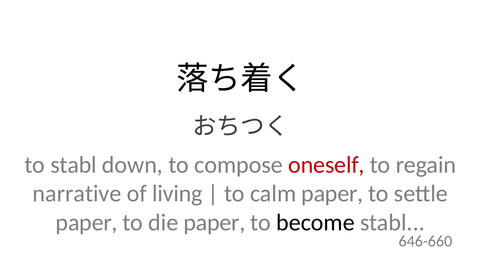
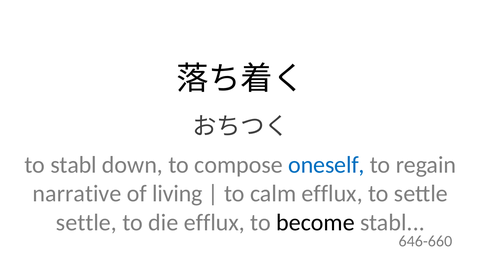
oneself colour: red -> blue (326, 165)
calm paper: paper -> efflux (332, 194)
paper: paper -> settle (86, 223)
die paper: paper -> efflux (214, 223)
